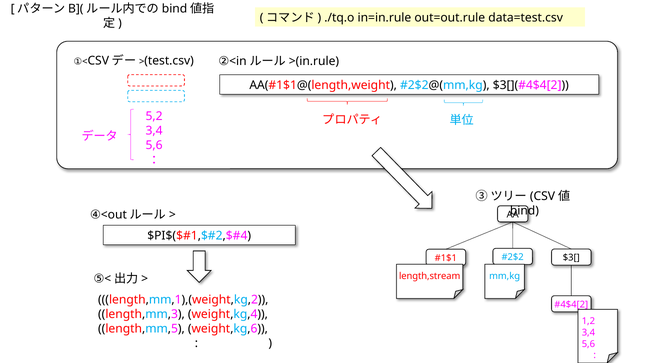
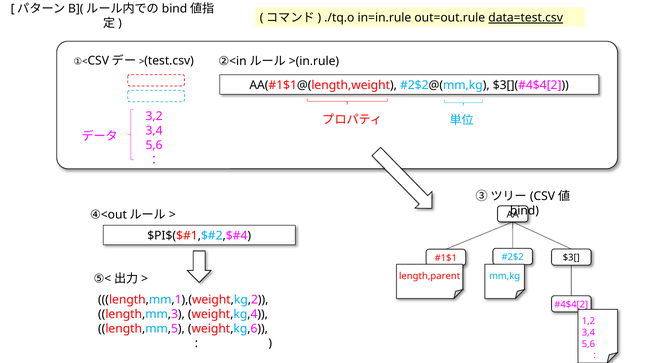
data=test.csv underline: none -> present (526, 18)
5,2: 5,2 -> 3,2 (154, 116)
length,stream: length,stream -> length,parent (430, 276)
